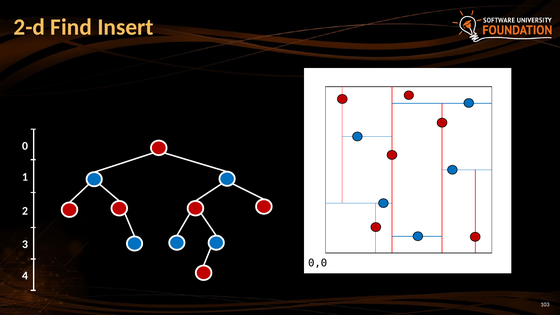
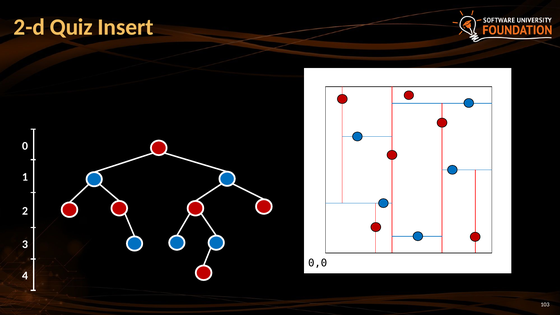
Find: Find -> Quiz (71, 27)
